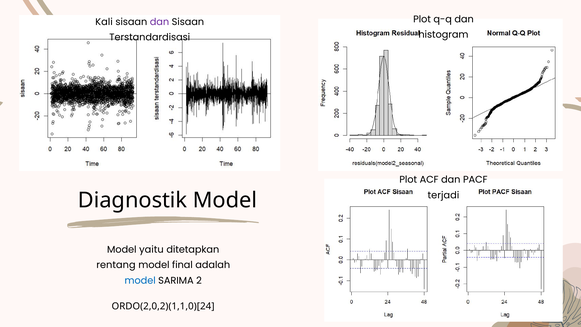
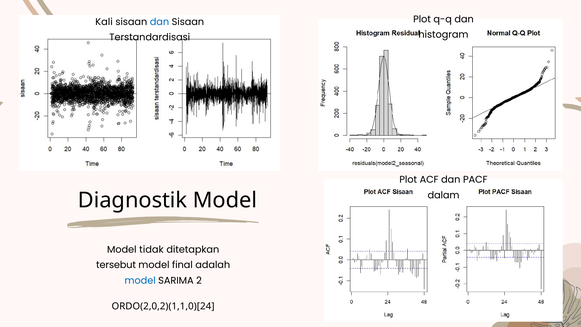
dan colour: purple -> blue (159, 22)
terjadi: terjadi -> dalam (443, 195)
yaitu: yaitu -> tidak (151, 249)
rentang: rentang -> tersebut (116, 265)
